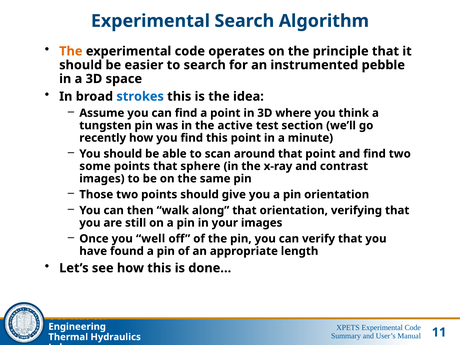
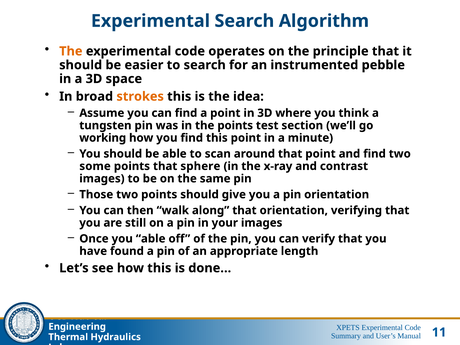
strokes colour: blue -> orange (140, 96)
the active: active -> points (235, 125)
recently: recently -> working (103, 138)
you well: well -> able (151, 239)
